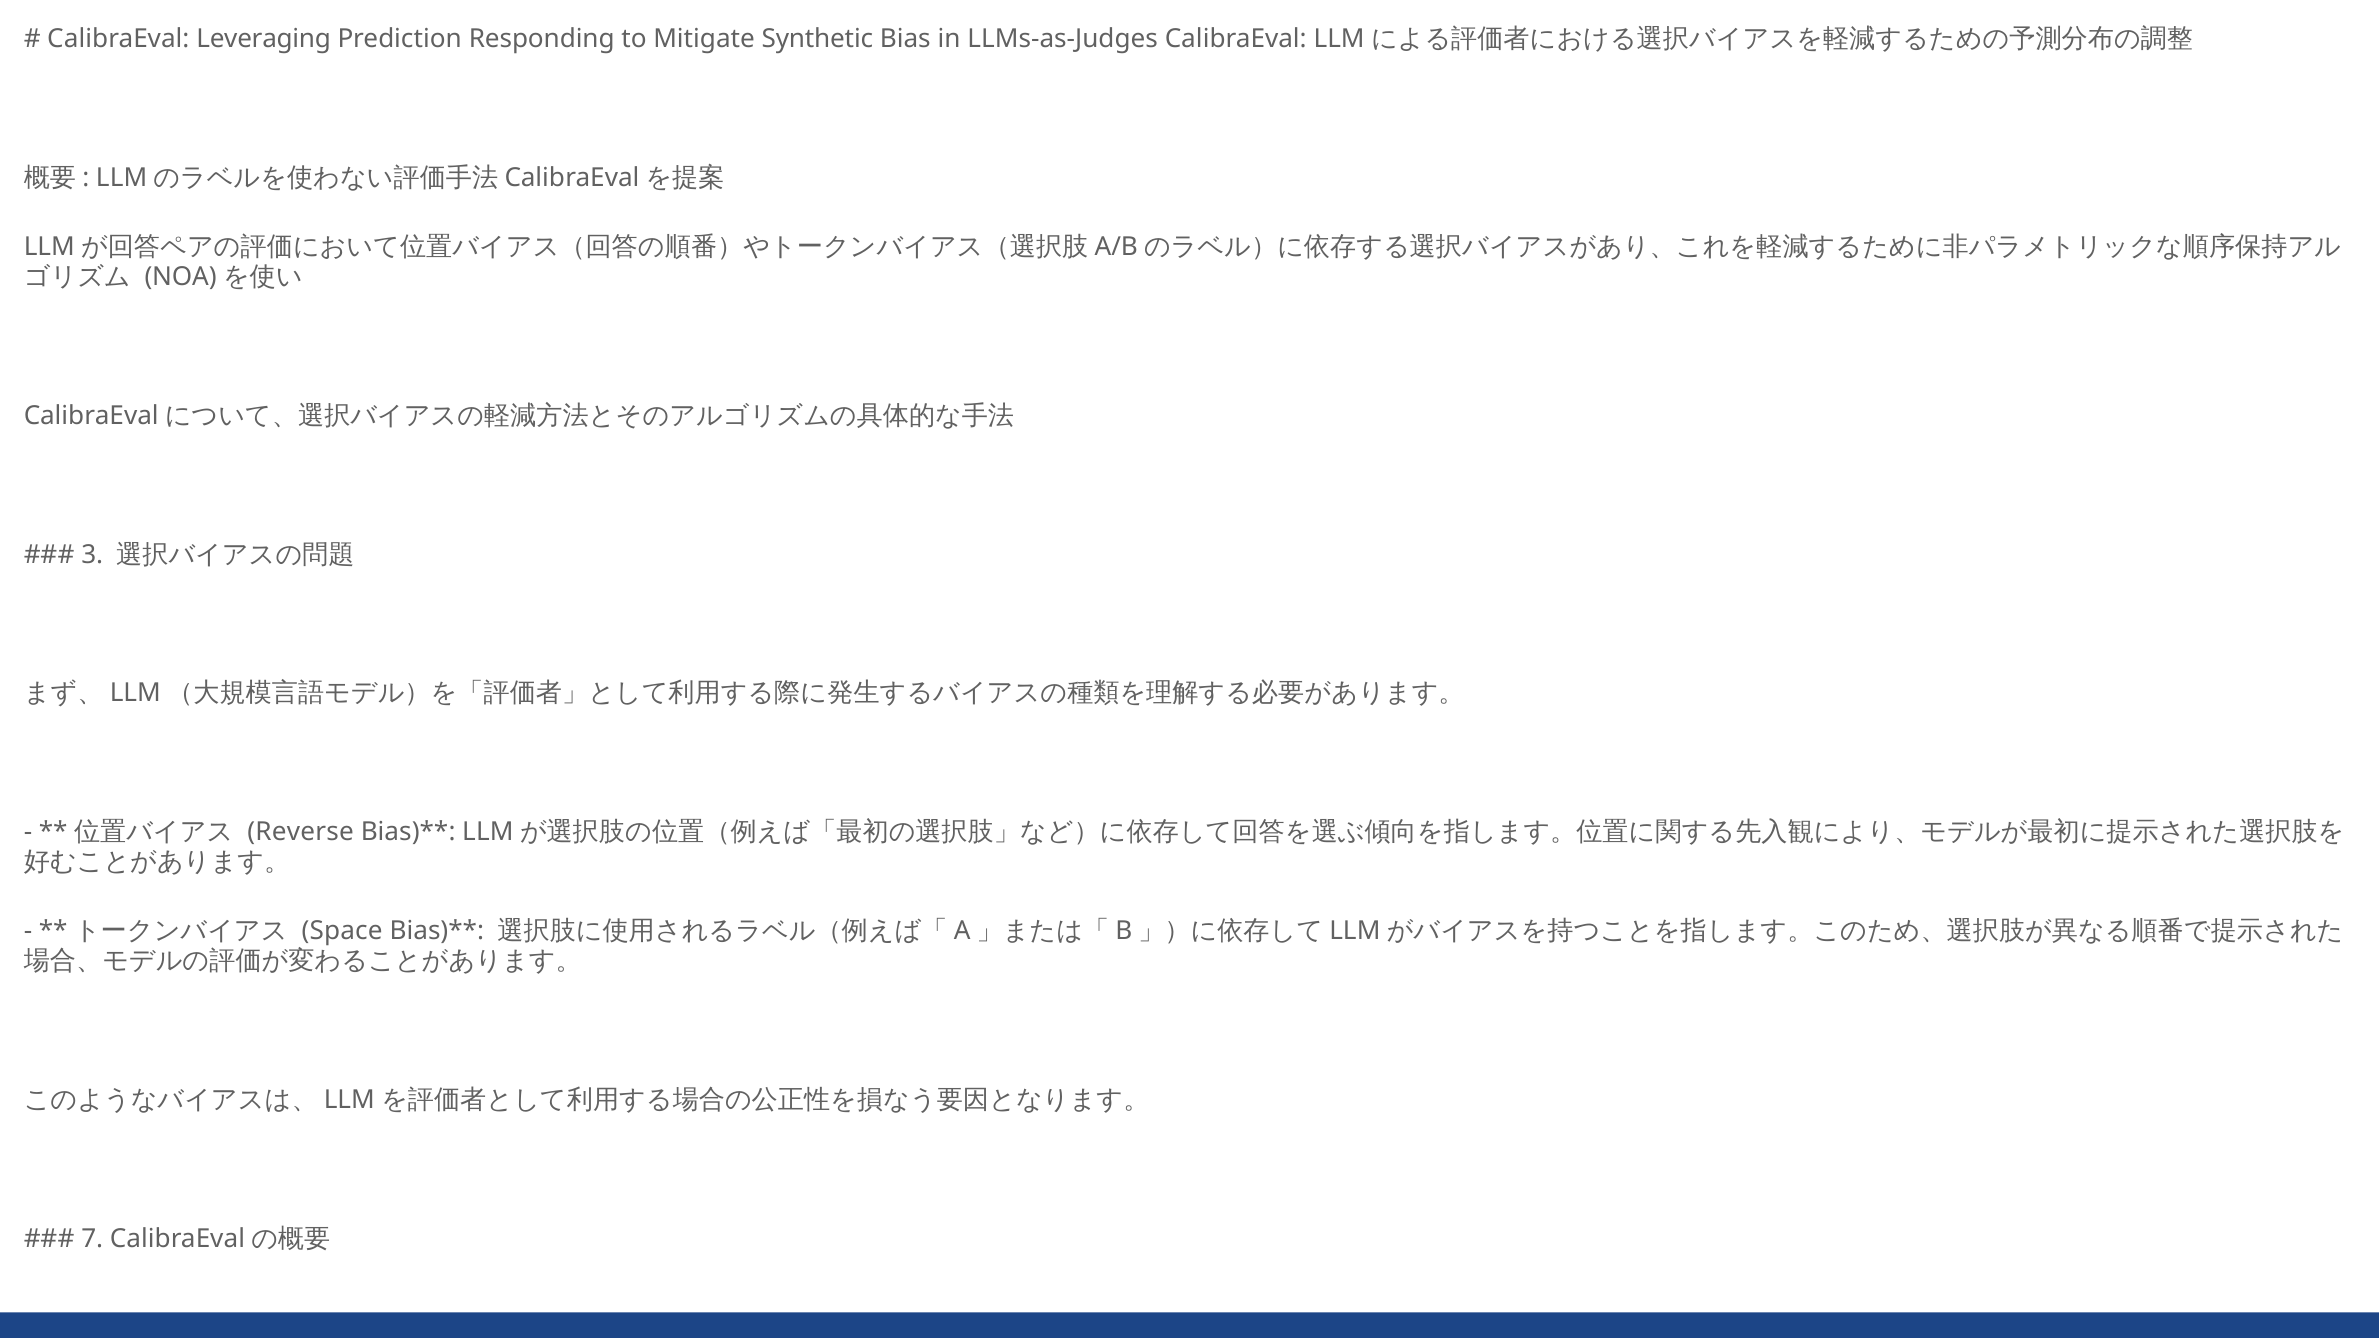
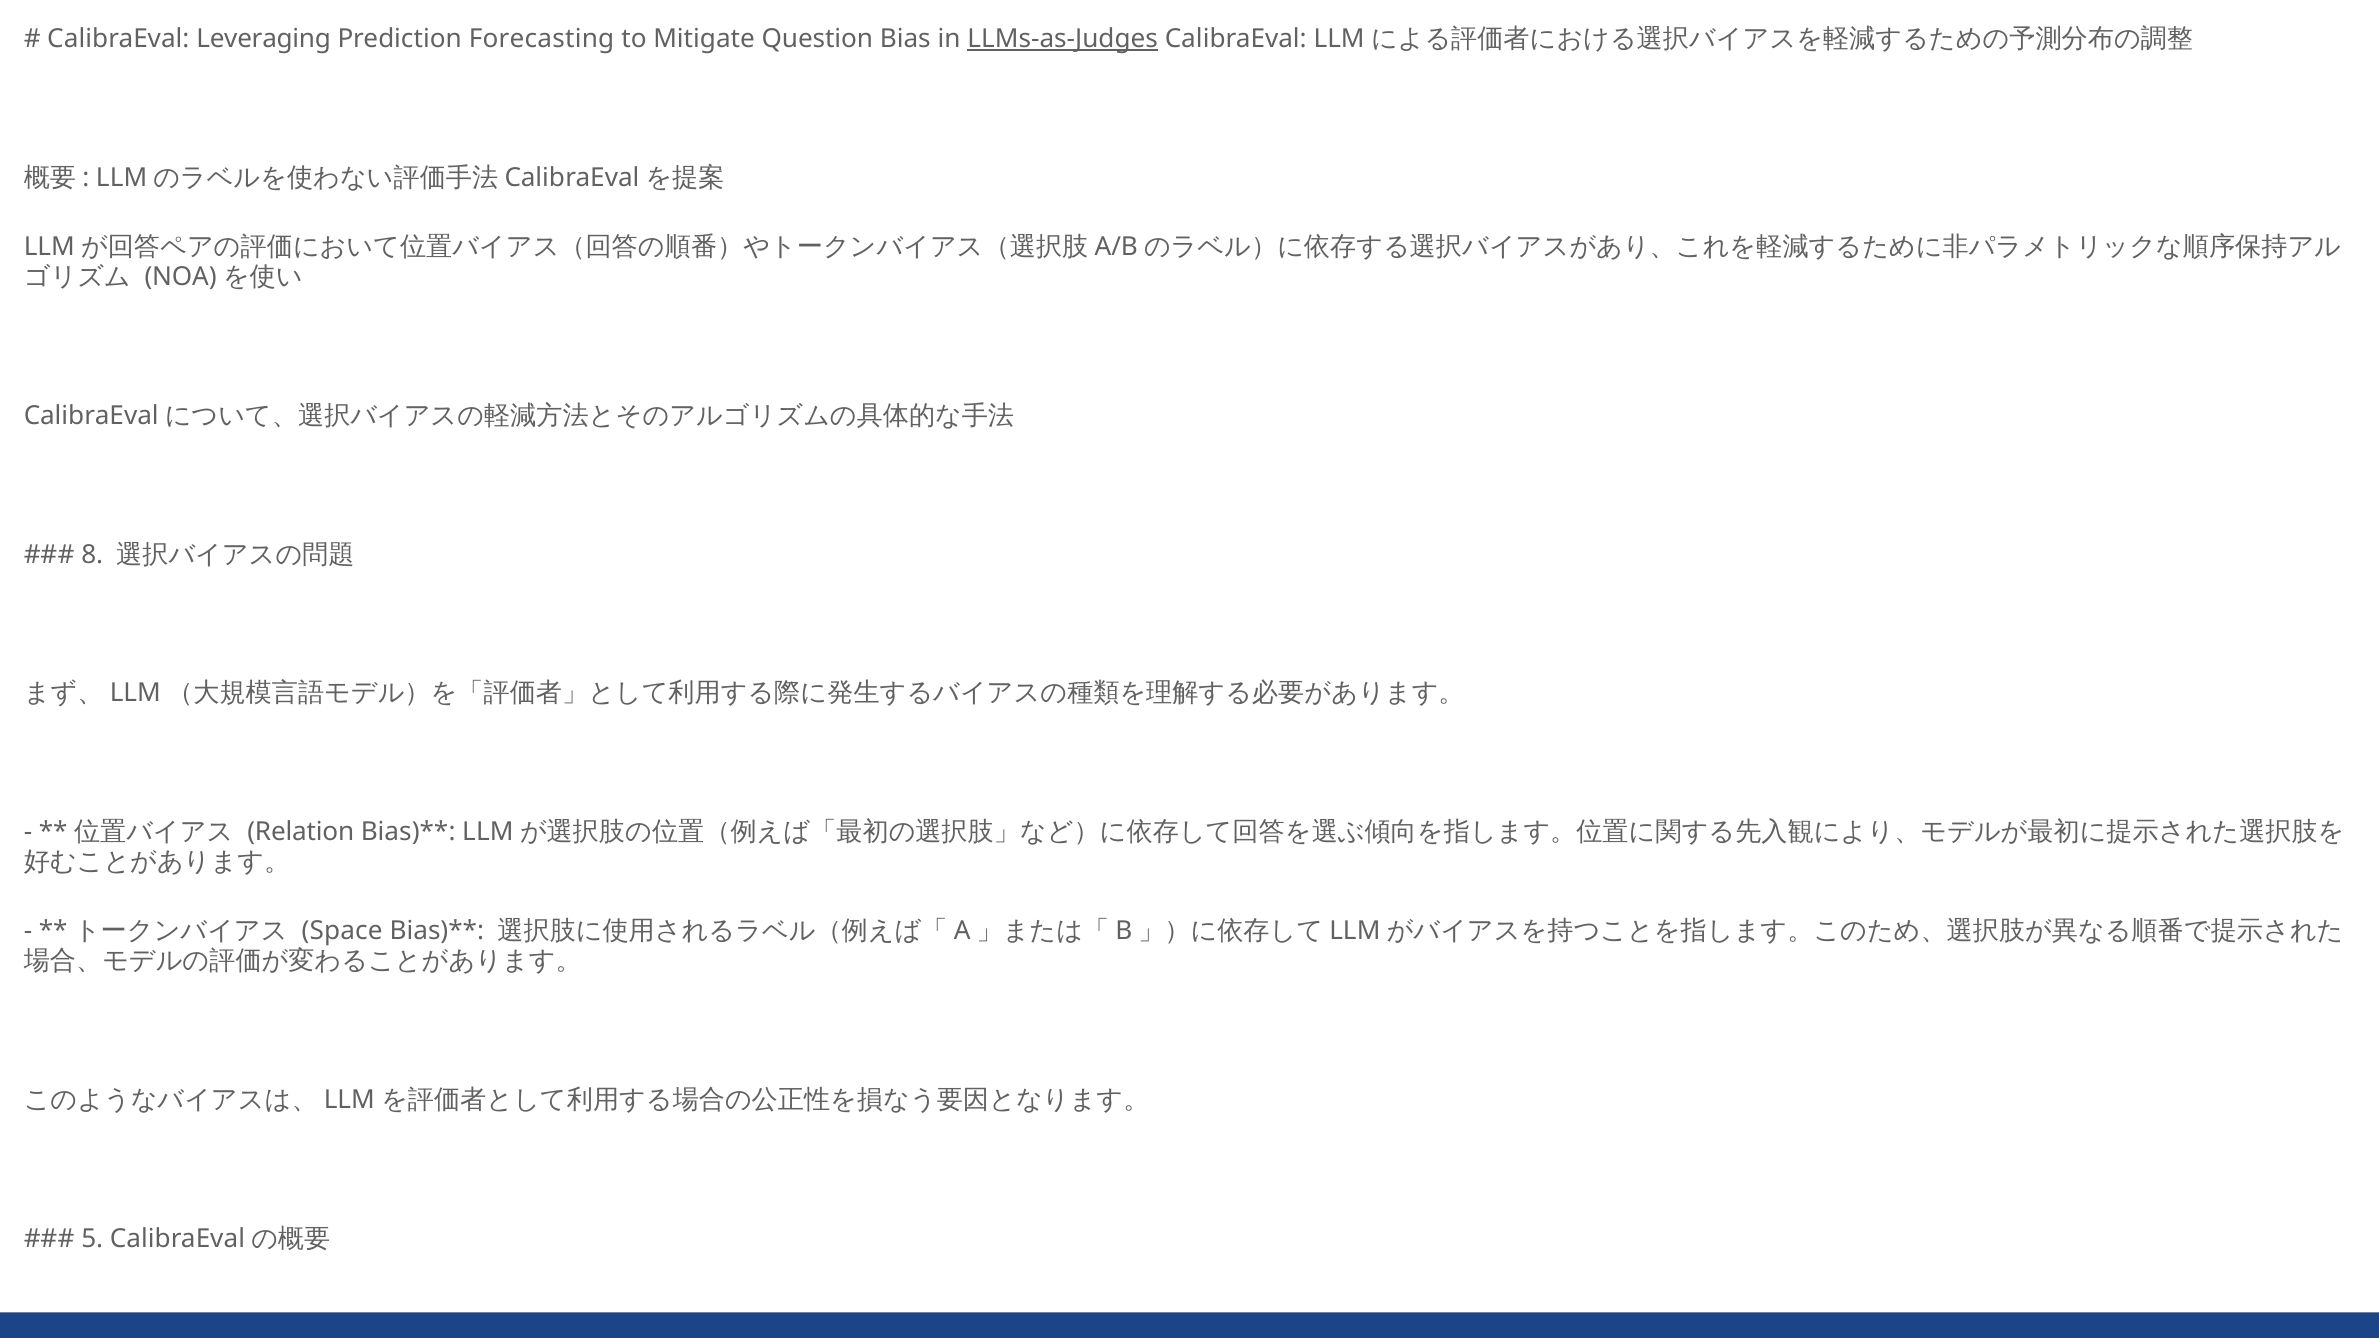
Responding: Responding -> Forecasting (541, 39)
Synthetic: Synthetic -> Question (817, 39)
LLMs-as-Judges underline: none -> present (1063, 39)
3: 3 -> 8 (92, 555)
Reverse: Reverse -> Relation (301, 832)
7: 7 -> 5 (92, 1239)
